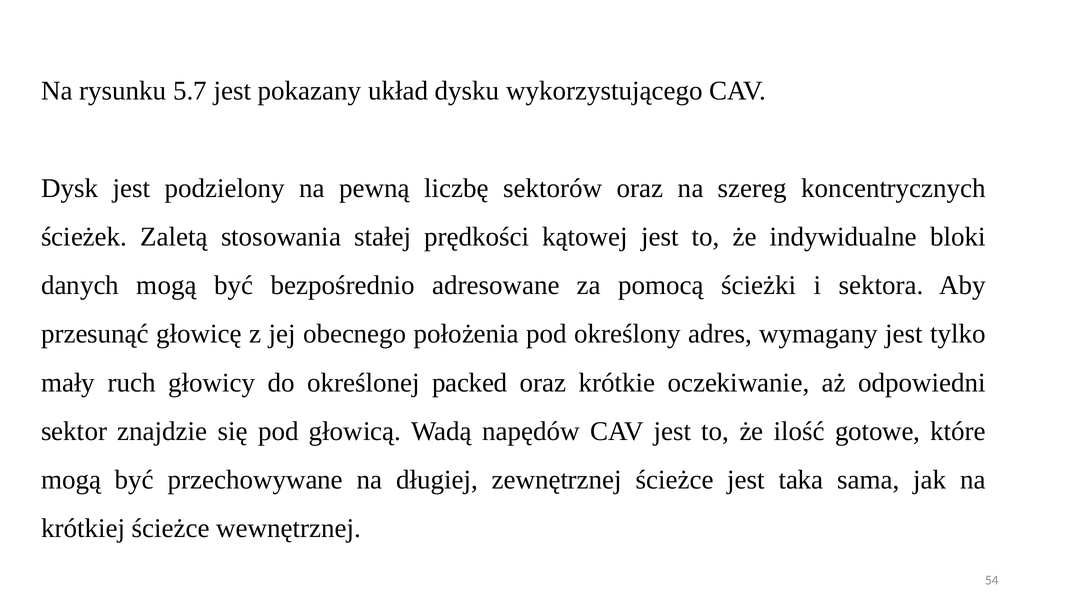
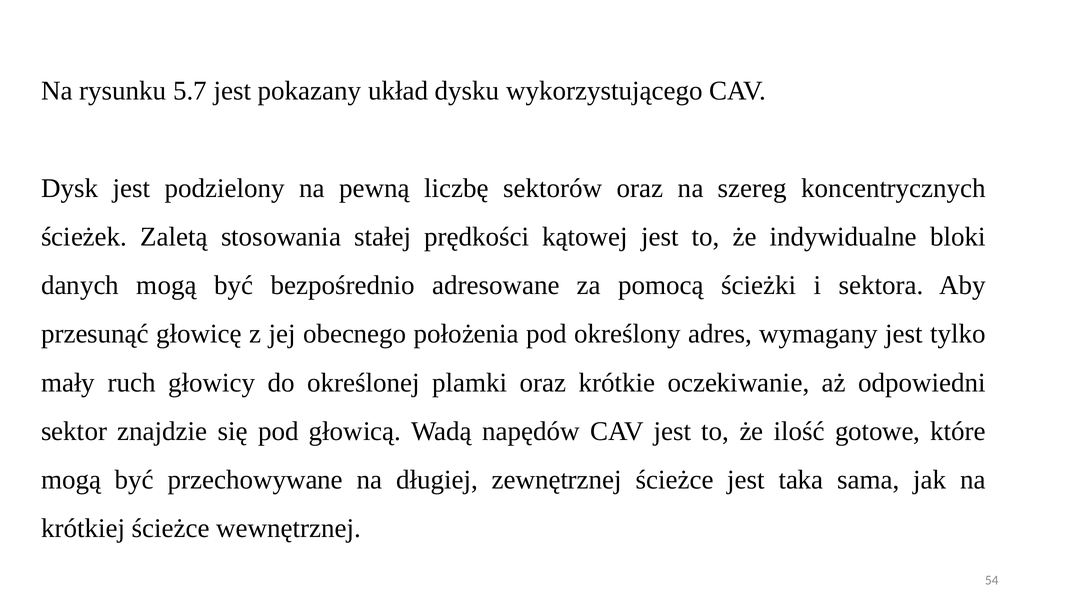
packed: packed -> plamki (470, 383)
